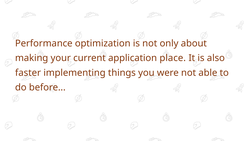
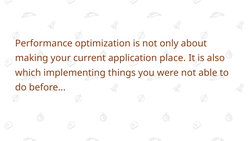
faster: faster -> which (28, 73)
